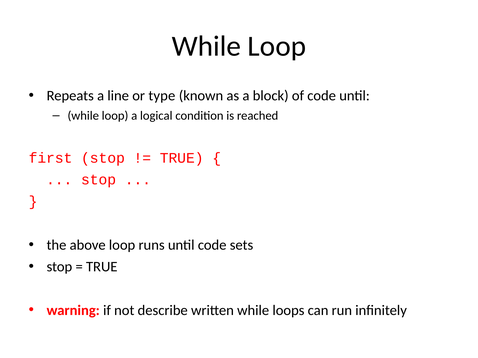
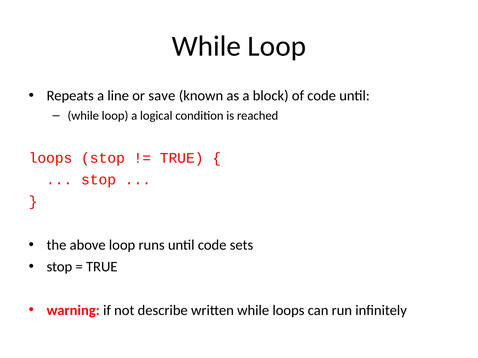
type: type -> save (162, 96)
first: first -> loops (51, 158)
